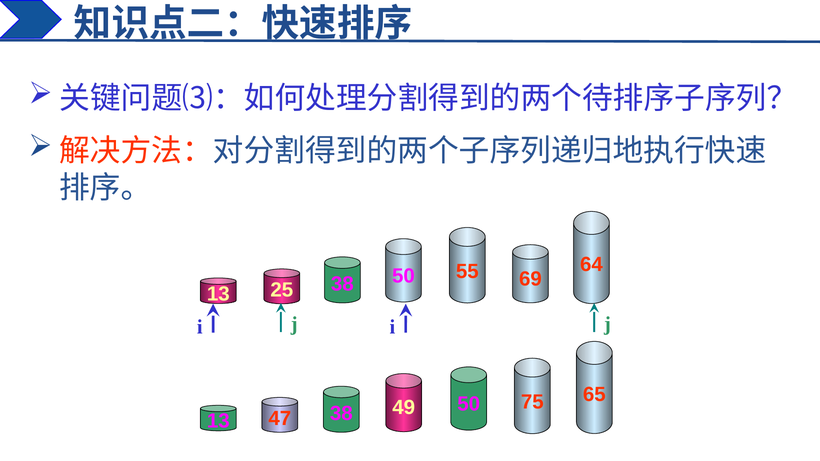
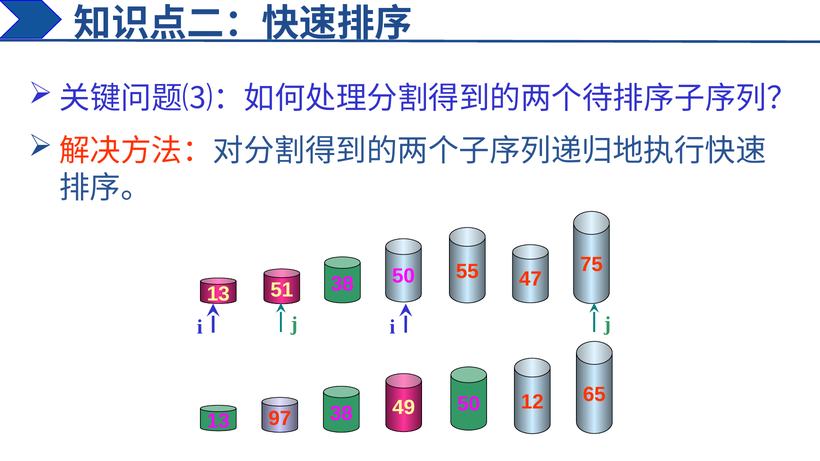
64: 64 -> 75 (591, 265)
69: 69 -> 47 (530, 279)
25: 25 -> 51 (282, 290)
75: 75 -> 12 (532, 402)
47: 47 -> 97 (280, 419)
